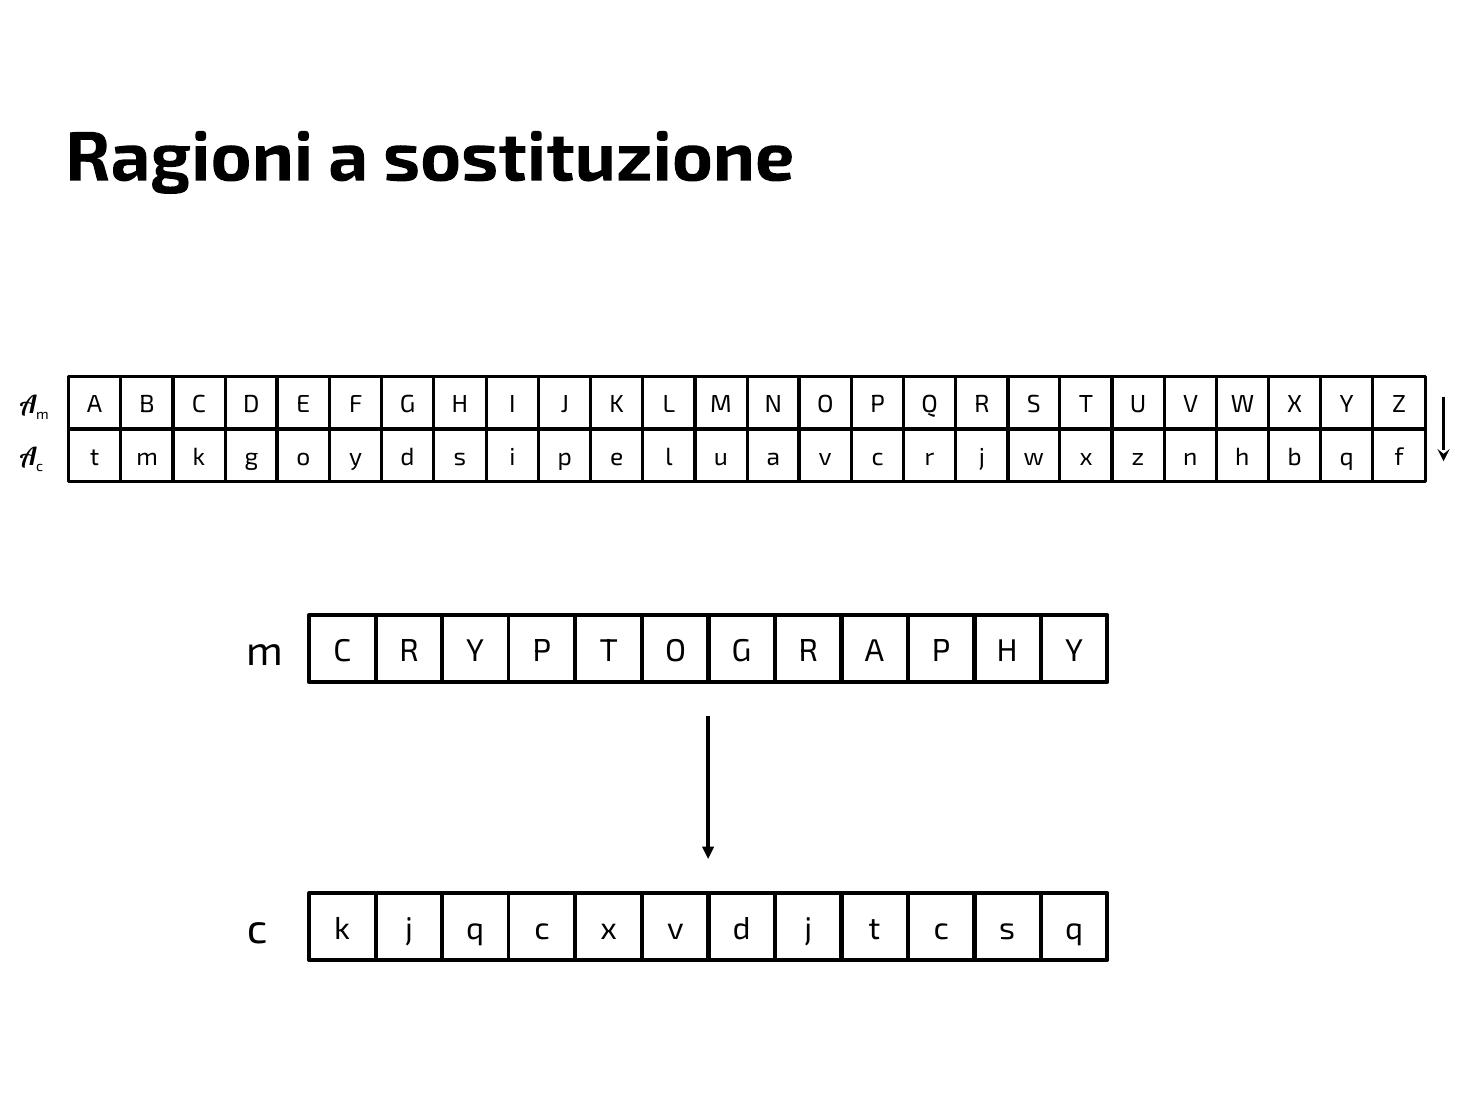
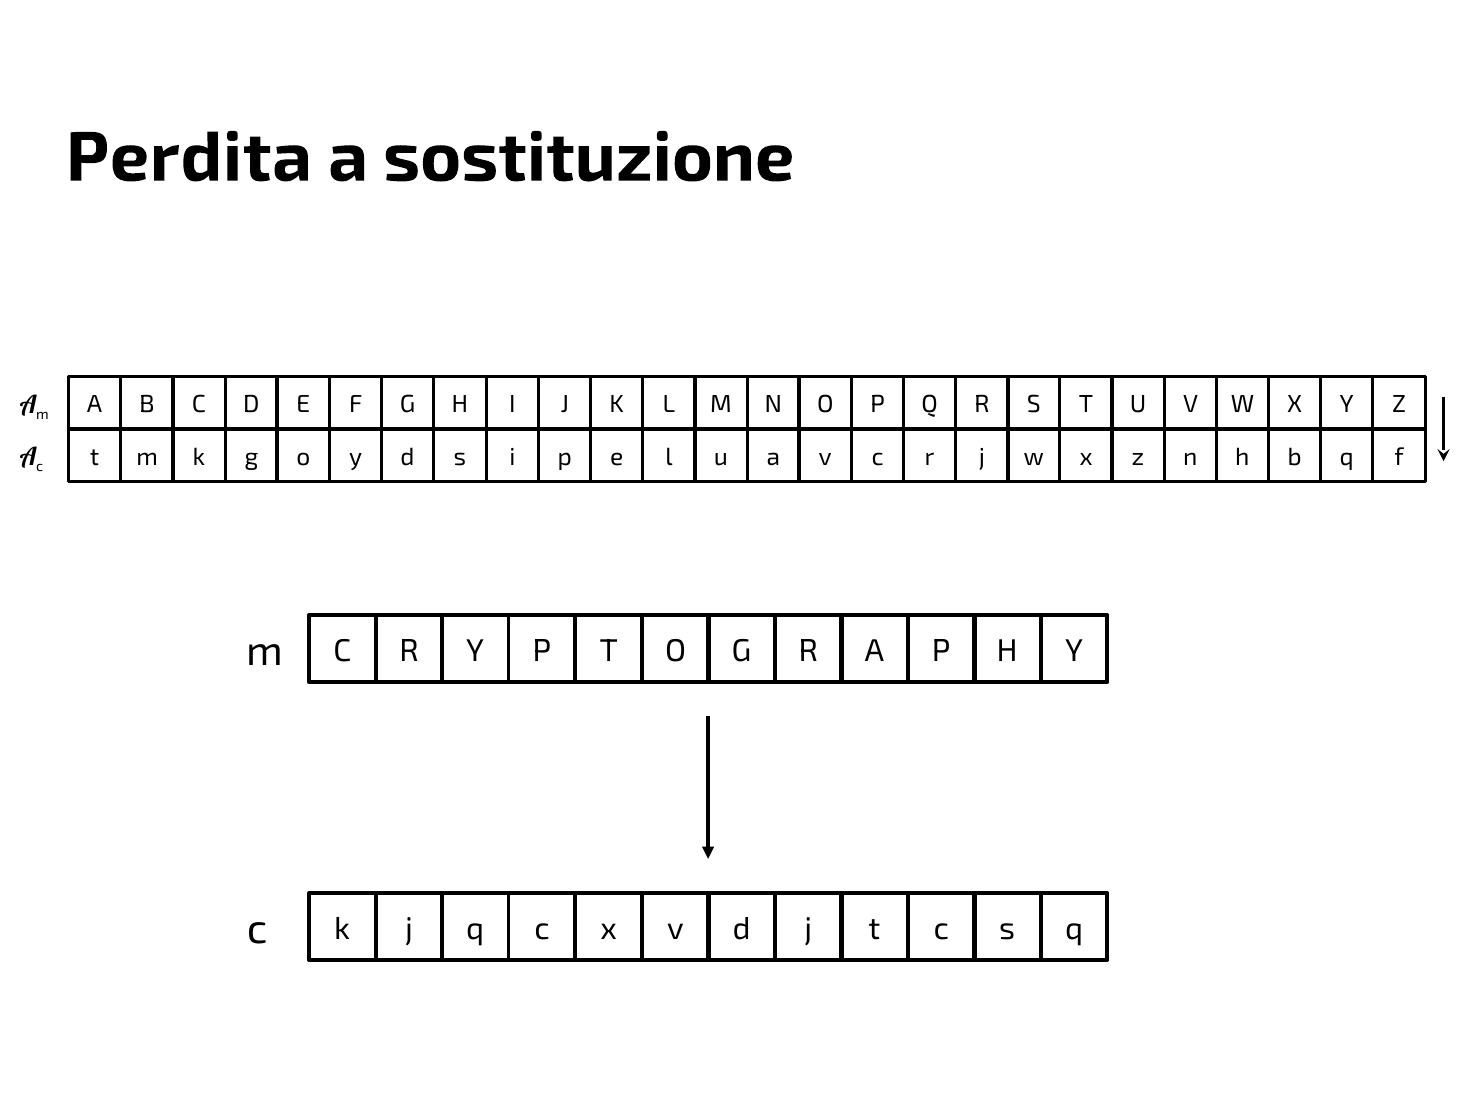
Ragioni: Ragioni -> Perdita (189, 158)
